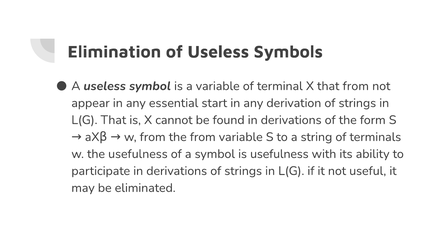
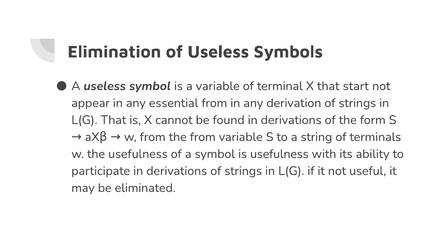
that from: from -> start (356, 86)
essential start: start -> from (214, 103)
